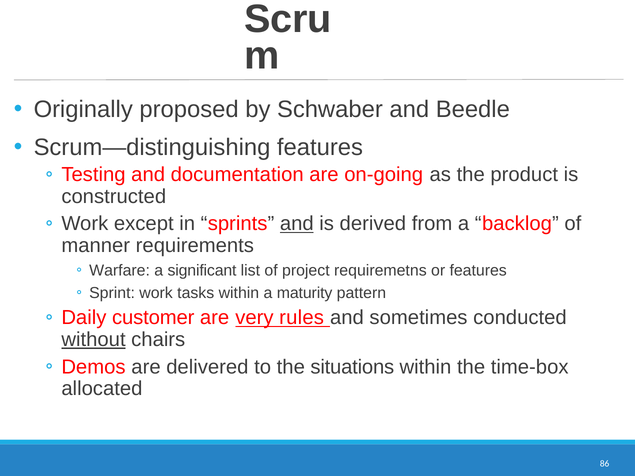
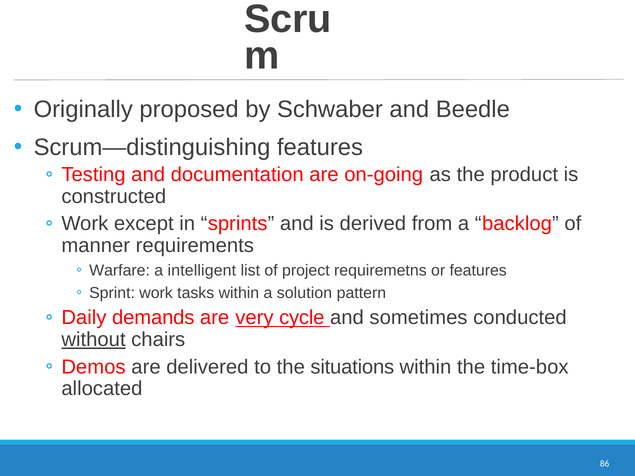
and underline: present -> none (297, 224)
significant: significant -> intelligent (202, 271)
maturity: maturity -> solution (304, 293)
customer: customer -> demands (153, 318)
rules: rules -> cycle (302, 318)
